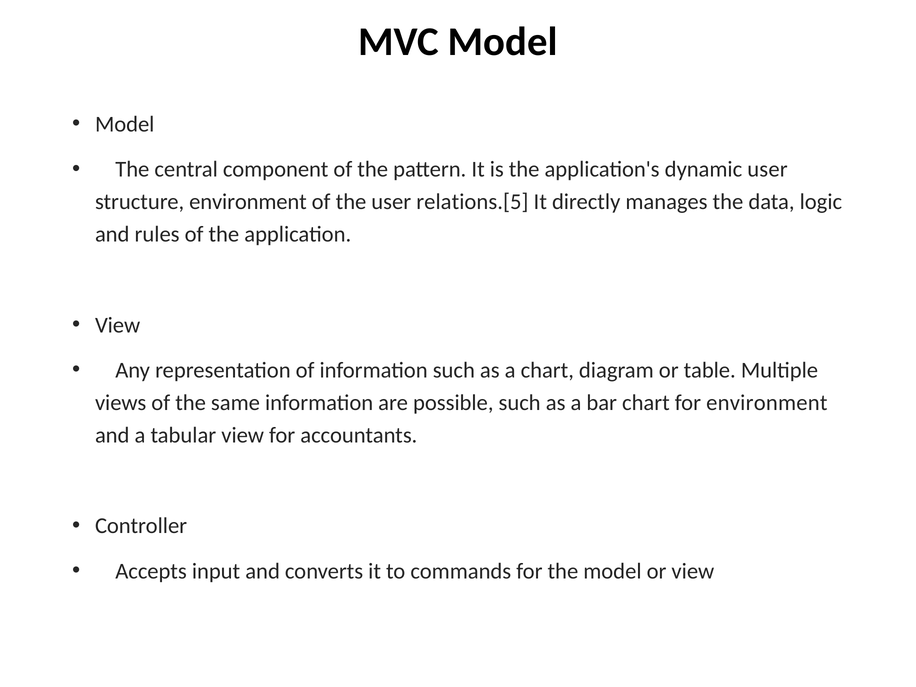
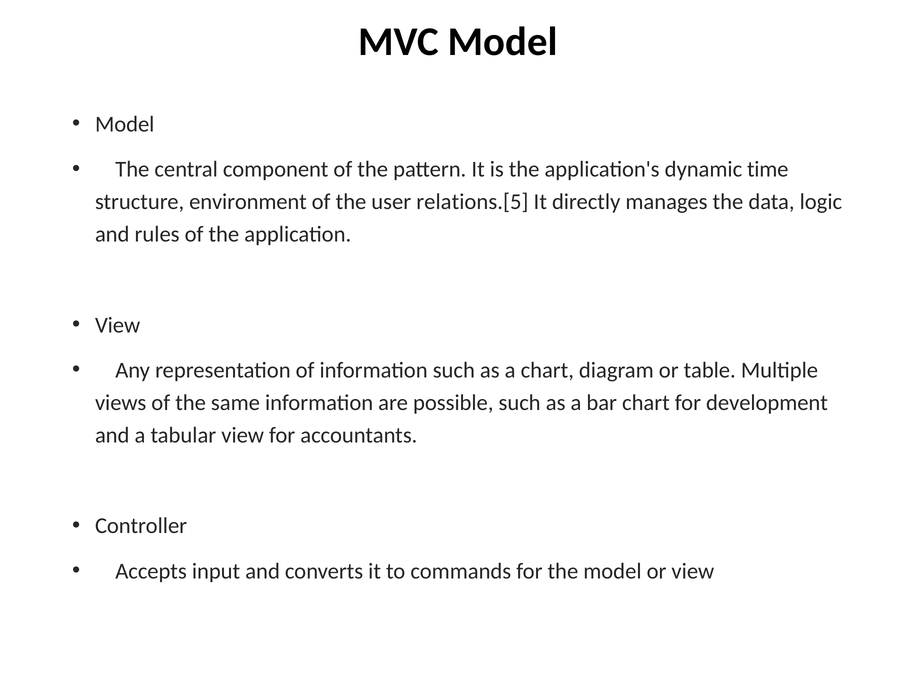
dynamic user: user -> time (768, 169)
for environment: environment -> development (767, 403)
